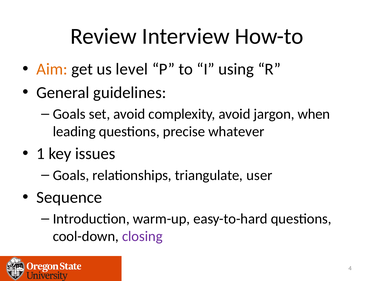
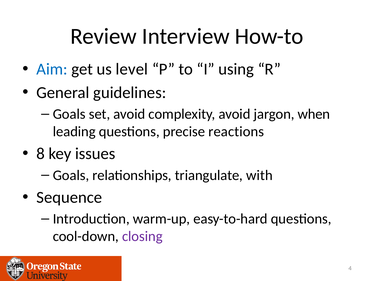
Aim colour: orange -> blue (52, 69)
whatever: whatever -> reactions (236, 131)
1: 1 -> 8 (41, 153)
user: user -> with (259, 175)
